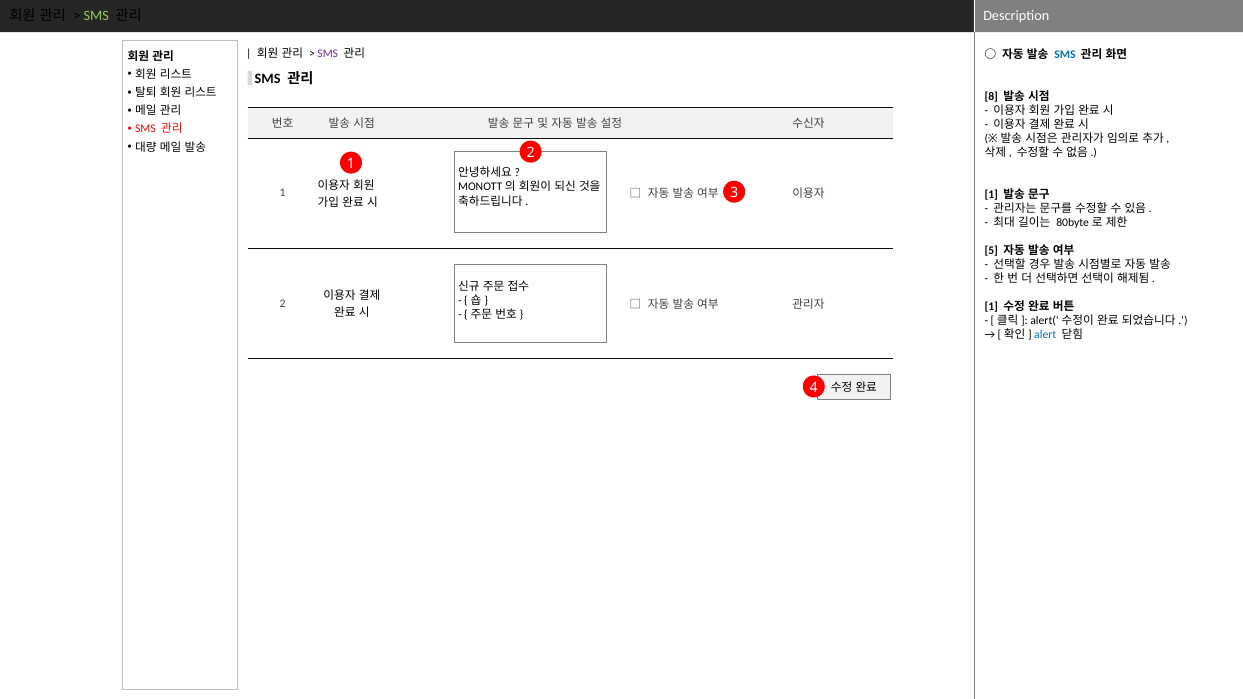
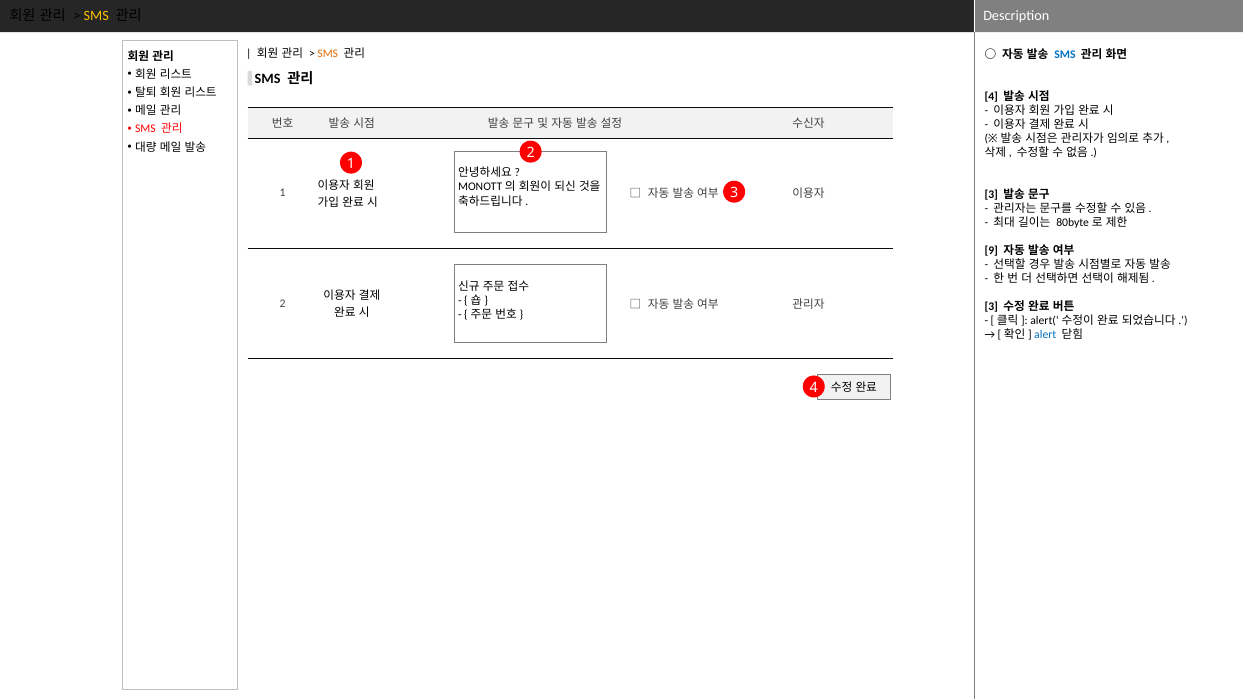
SMS colour: light green -> yellow (96, 16)
SMS colour: purple -> orange (328, 53)
8: 8 -> 4 (991, 96)
1: 1 -> 3 (991, 195)
5: 5 -> 9 (991, 251)
1: 1 -> 3 (991, 307)
